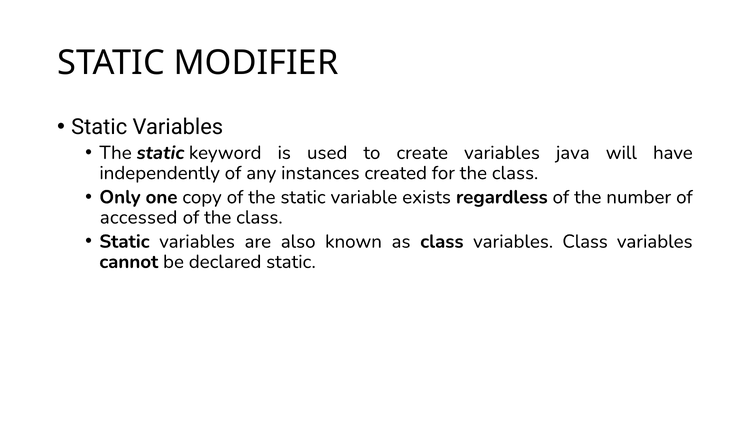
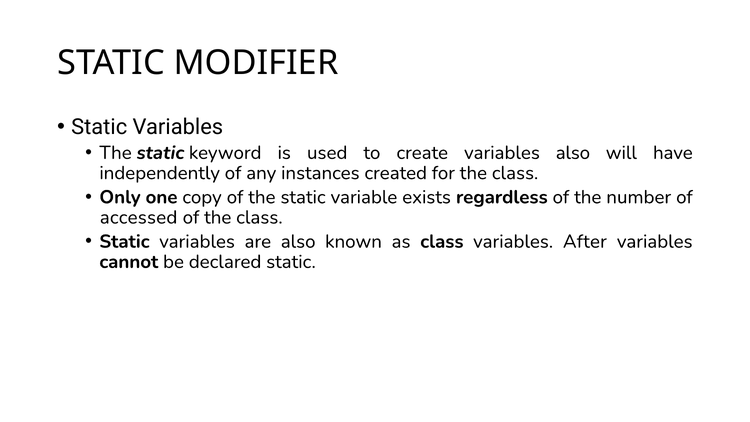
variables java: java -> also (573, 153)
variables Class: Class -> After (585, 241)
